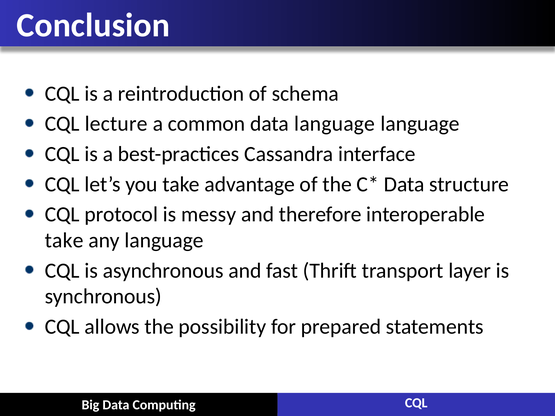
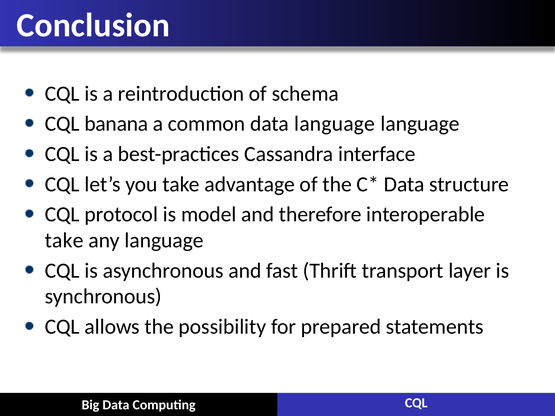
lecture: lecture -> banana (116, 124)
messy: messy -> model (209, 215)
